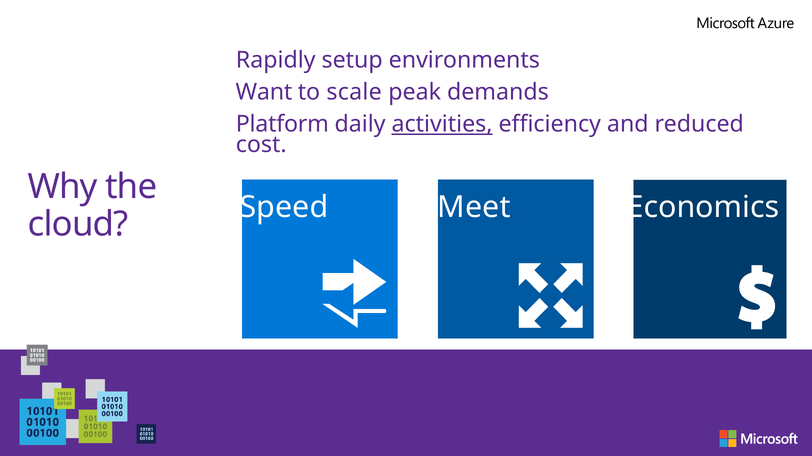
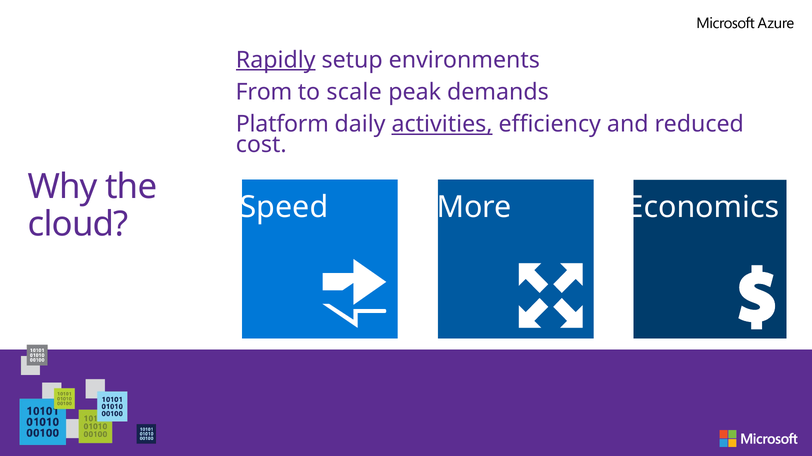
Rapidly underline: none -> present (276, 60)
Want: Want -> From (264, 92)
Meet: Meet -> More (474, 207)
